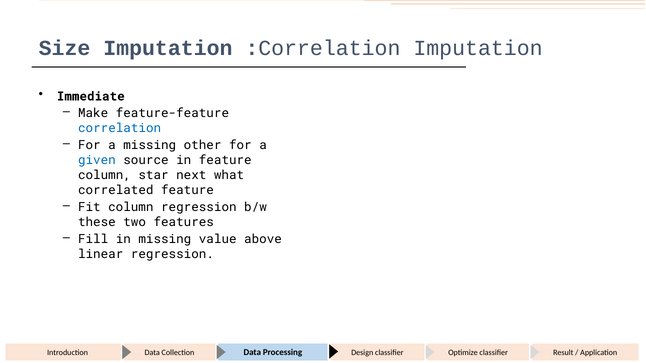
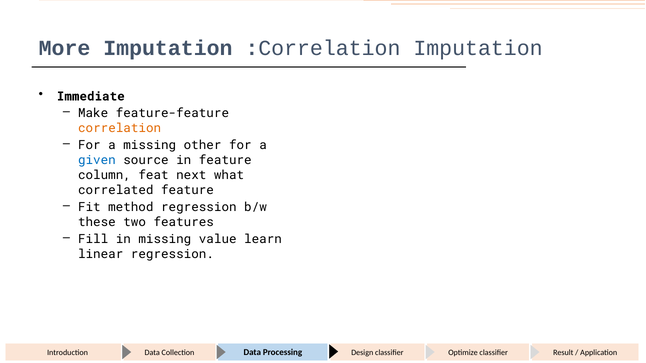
Size: Size -> More (65, 48)
correlation colour: blue -> orange (120, 129)
star: star -> feat (154, 176)
Fit column: column -> method (131, 208)
above: above -> learn (263, 240)
